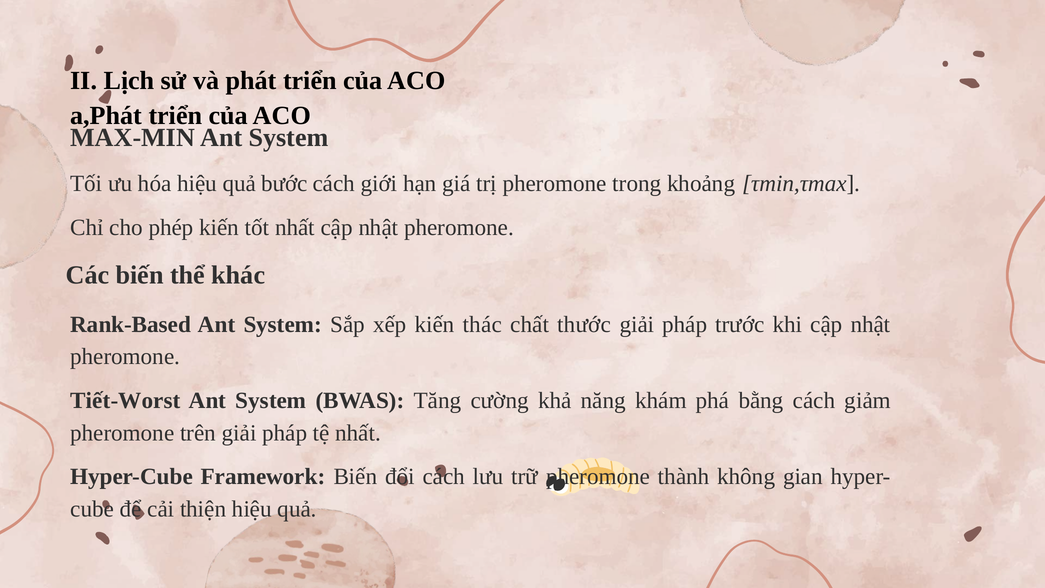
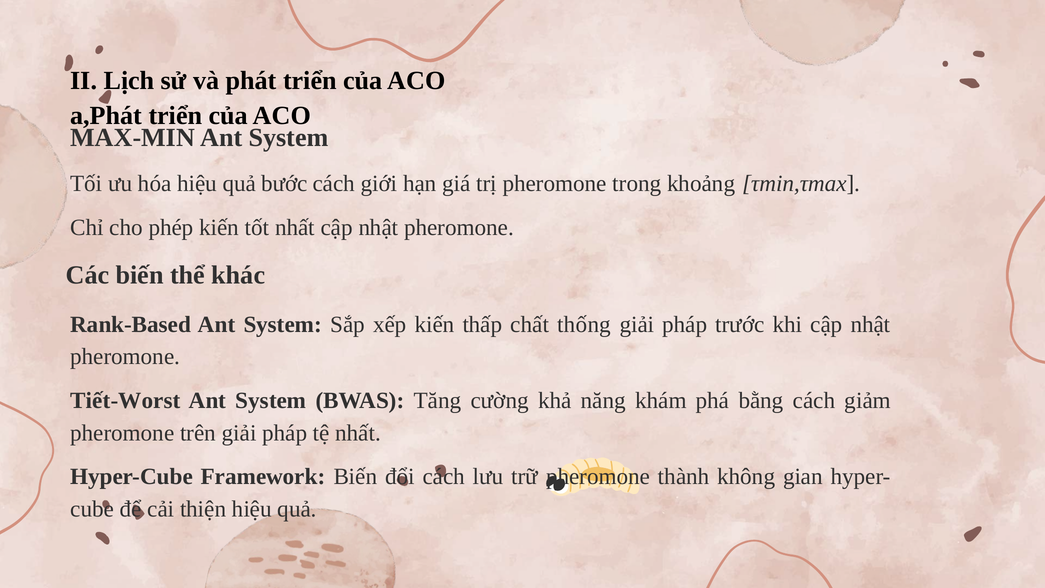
thác: thác -> thấp (482, 324)
thước: thước -> thống (584, 324)
